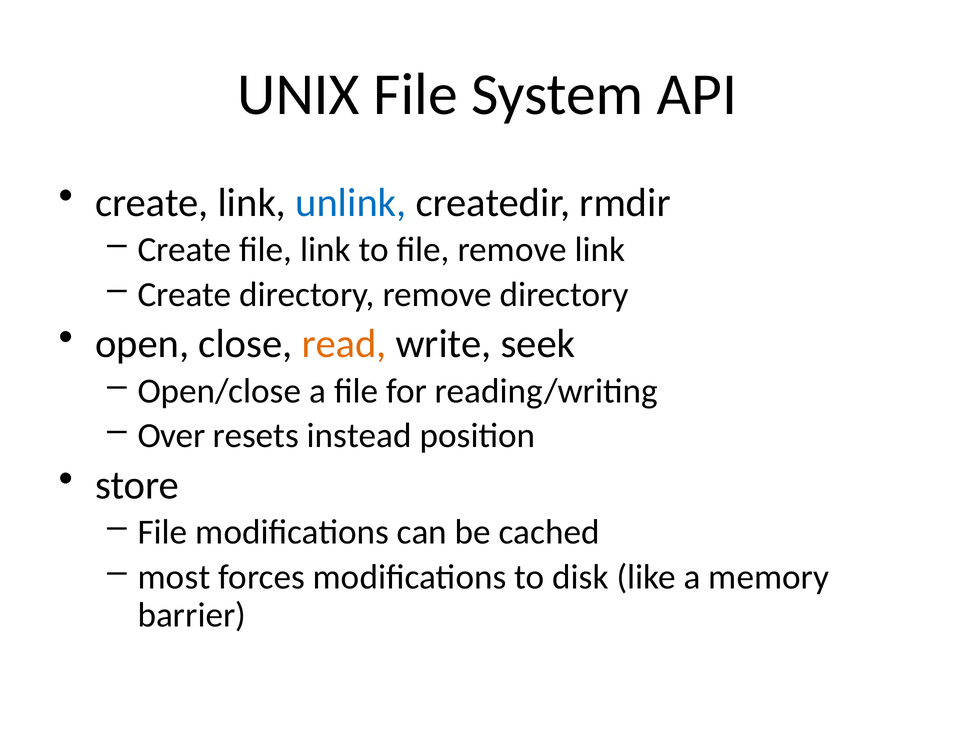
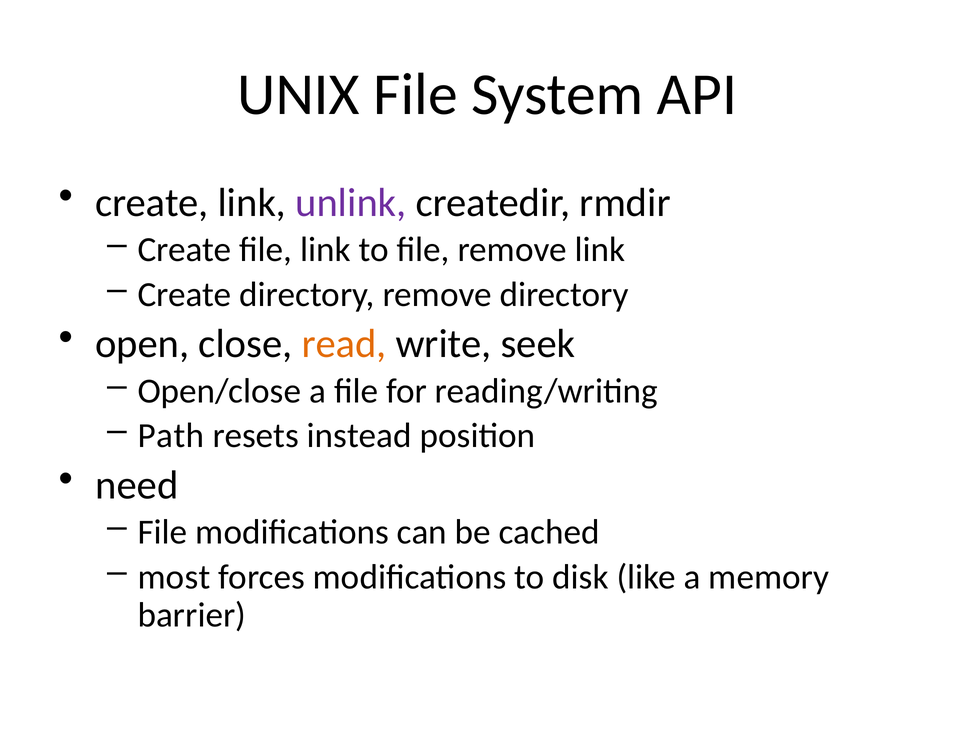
unlink colour: blue -> purple (351, 203)
Over: Over -> Path (171, 436)
store: store -> need (137, 485)
